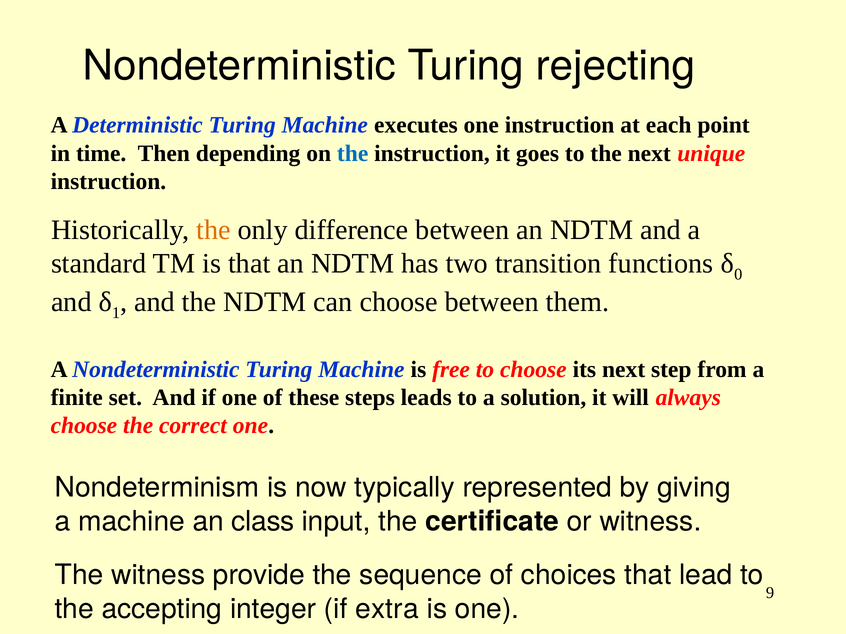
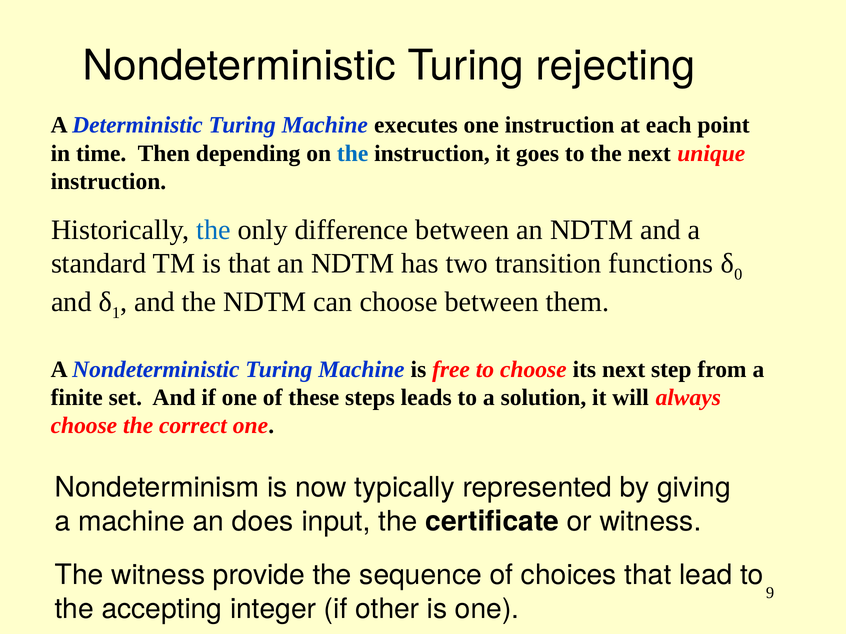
the colour: orange -> blue (213, 230)
class: class -> does (263, 522)
extra: extra -> other (387, 609)
